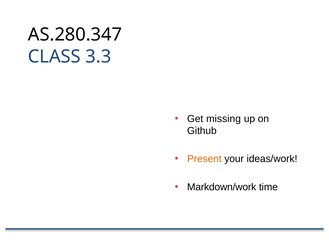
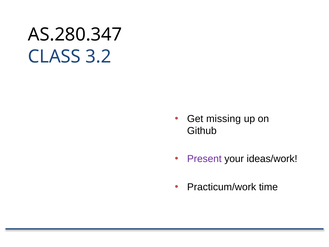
3.3: 3.3 -> 3.2 (98, 56)
Present colour: orange -> purple (204, 159)
Markdown/work: Markdown/work -> Practicum/work (222, 187)
